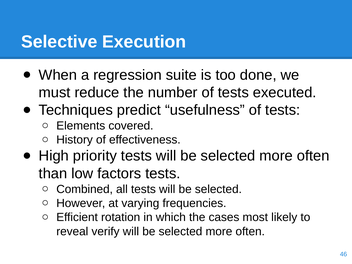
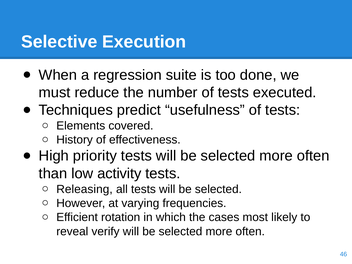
factors: factors -> activity (119, 174)
Combined: Combined -> Releasing (85, 189)
